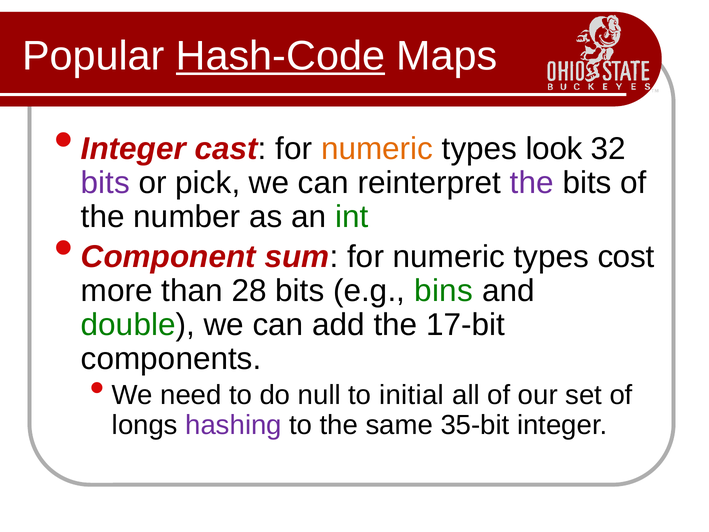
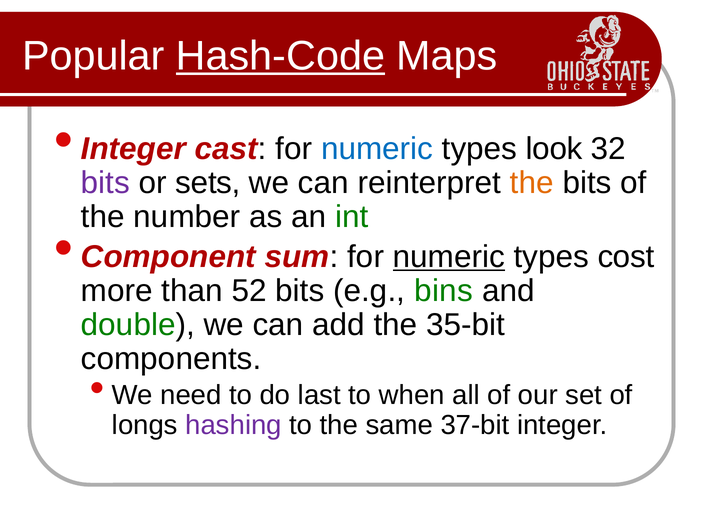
numeric colour: orange -> blue (377, 149)
pick: pick -> sets (208, 183)
the colour: purple -> orange (532, 183)
numeric underline: none -> present (449, 257)
28: 28 -> 52 (249, 291)
17-bit: 17-bit -> 35-bit (465, 325)
null: null -> last (319, 395)
initial: initial -> when (412, 395)
35-bit: 35-bit -> 37-bit (475, 425)
